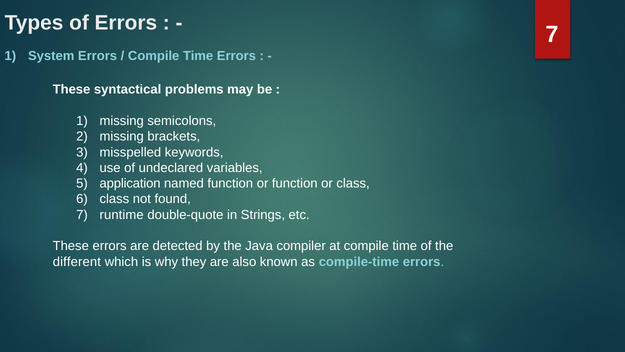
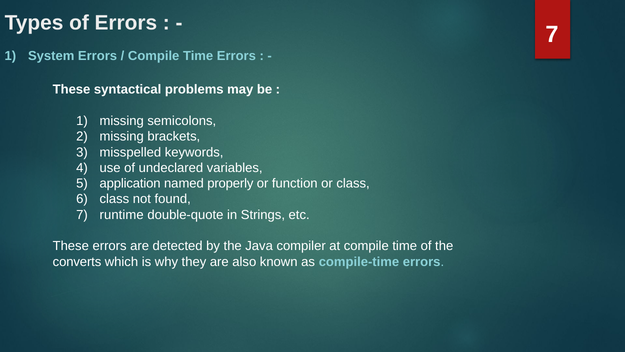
named function: function -> properly (230, 183)
different: different -> converts (77, 261)
